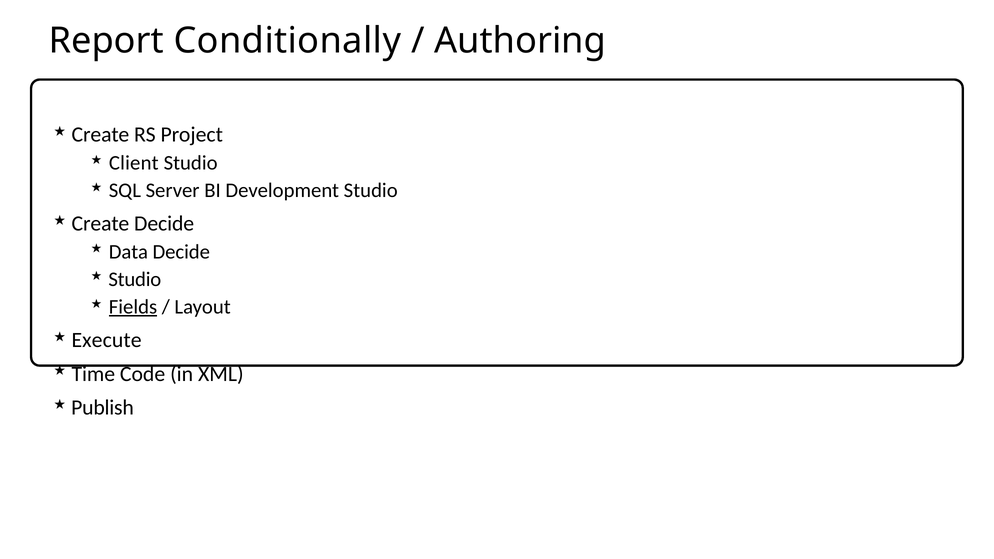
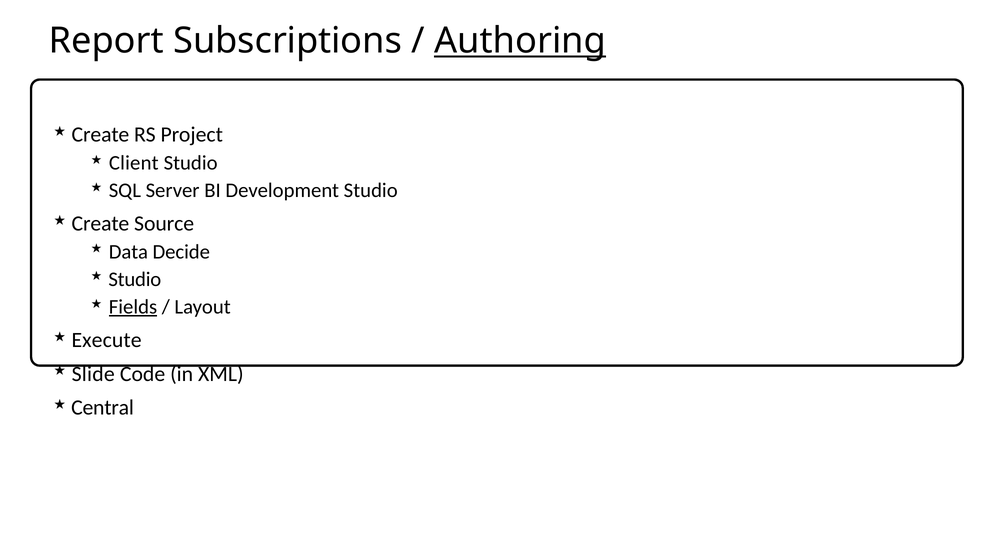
Conditionally: Conditionally -> Subscriptions (288, 41)
Authoring underline: none -> present (520, 41)
Create Decide: Decide -> Source (164, 224)
Time: Time -> Slide (93, 374)
Publish: Publish -> Central (103, 408)
